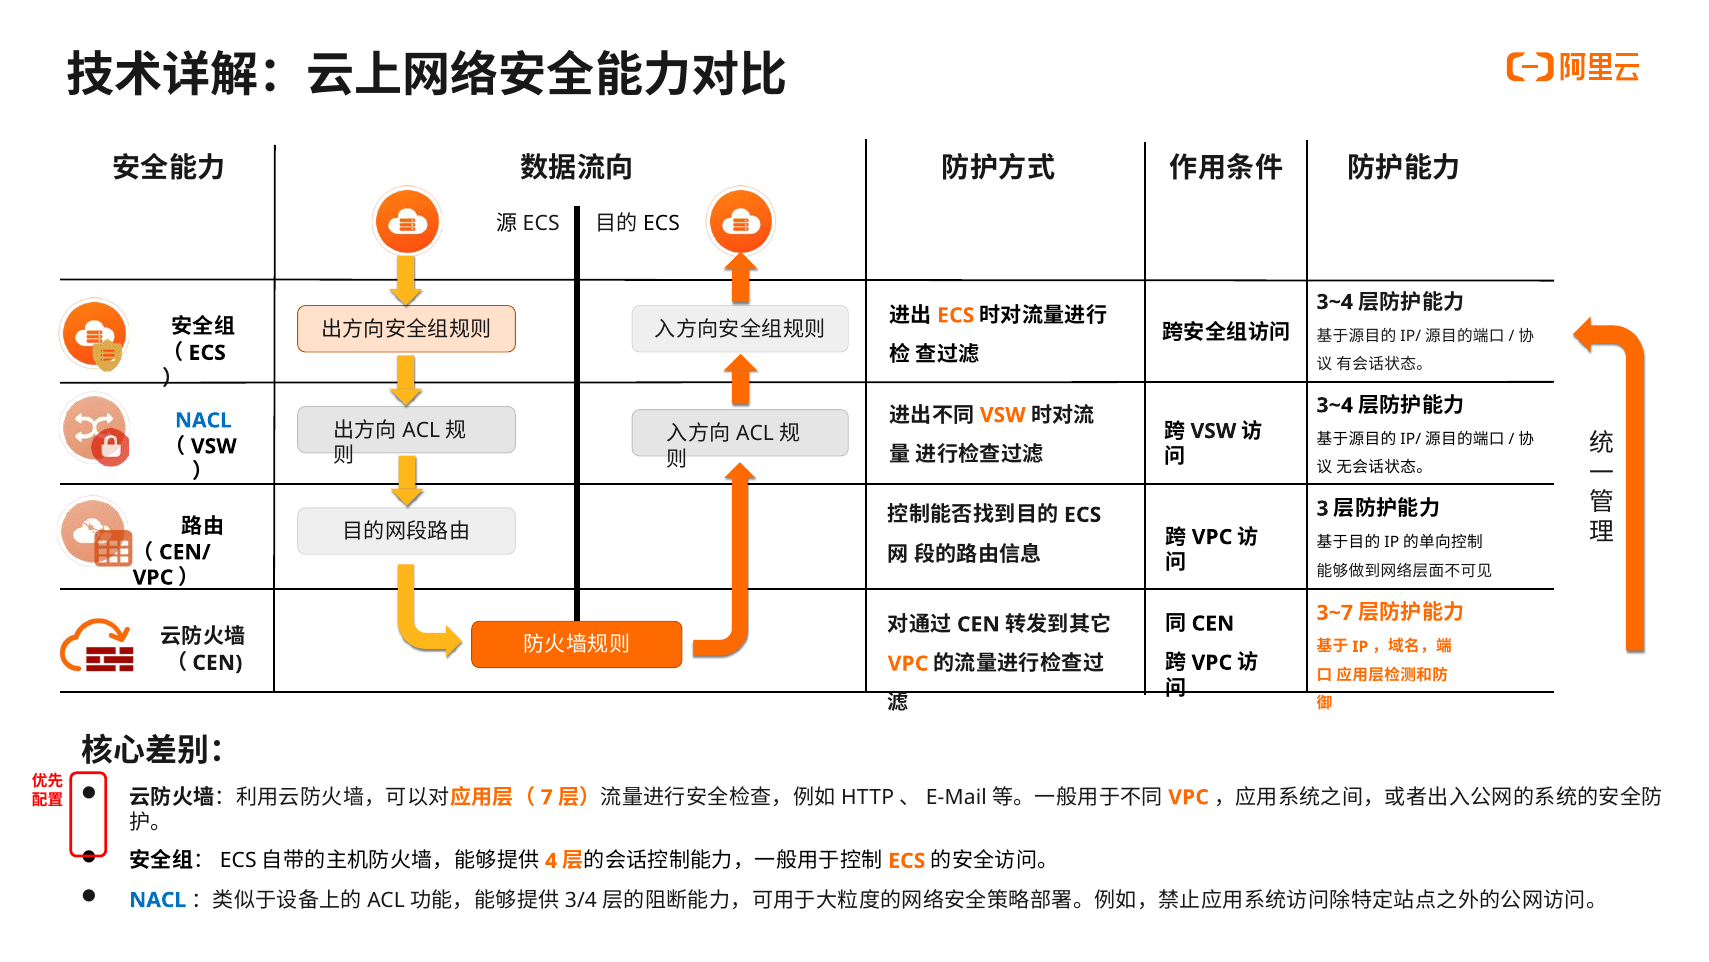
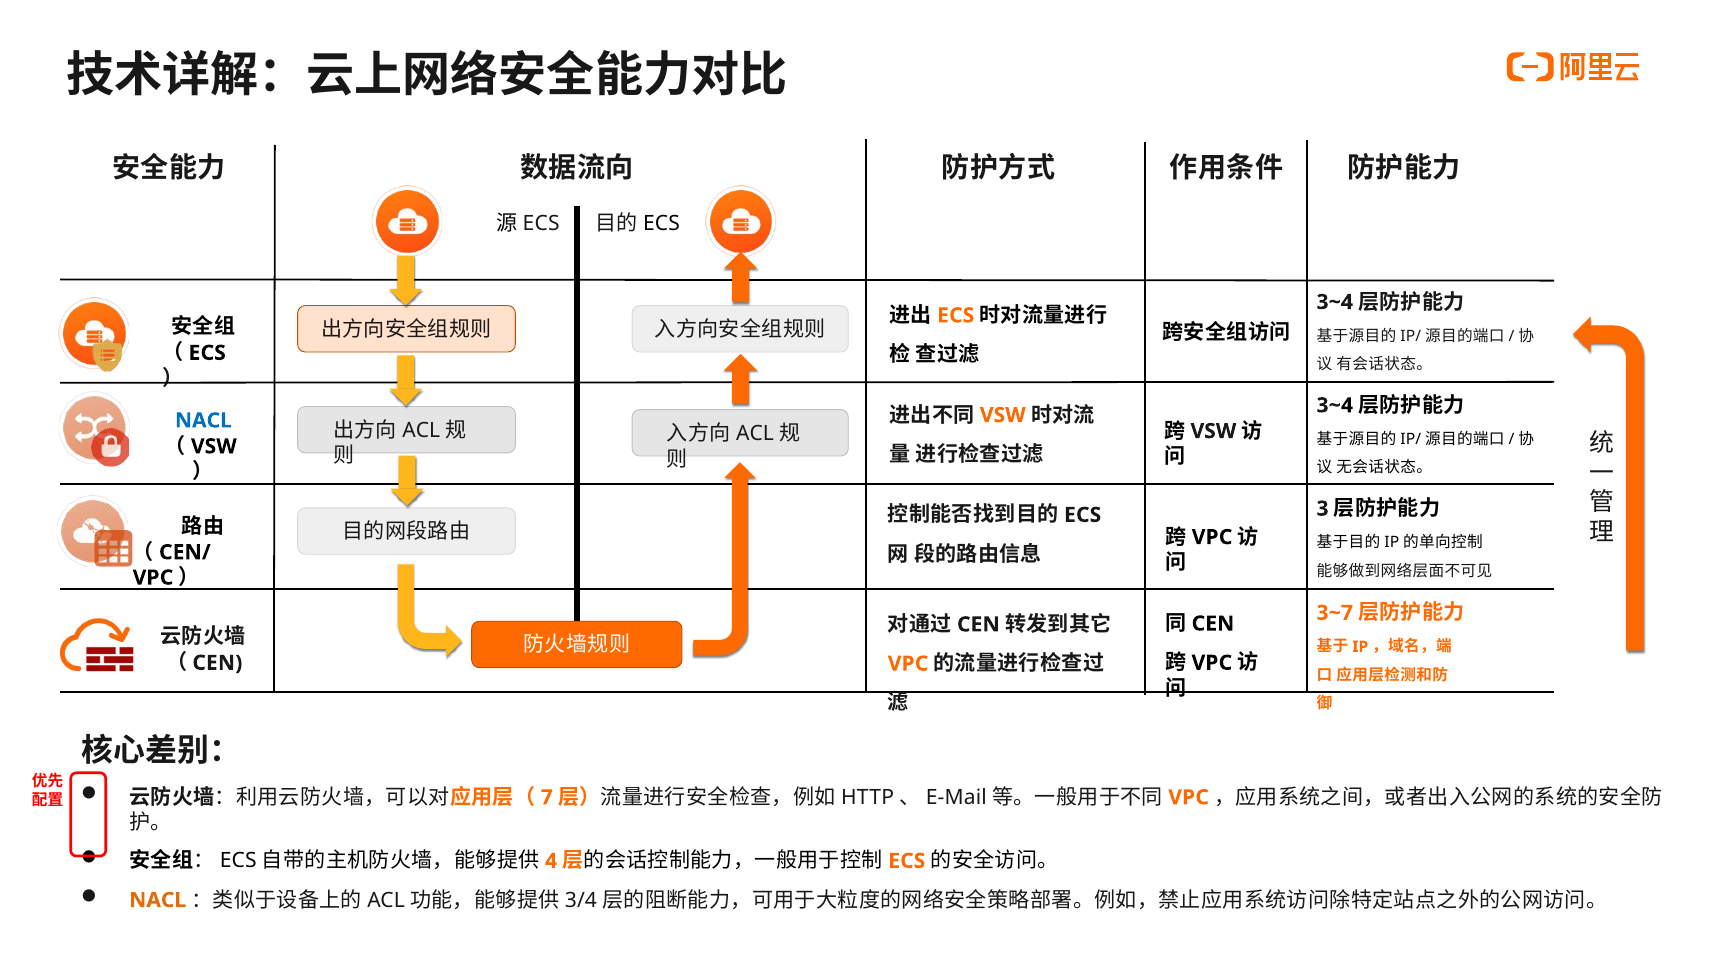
NACL colour: blue -> orange (158, 900)
